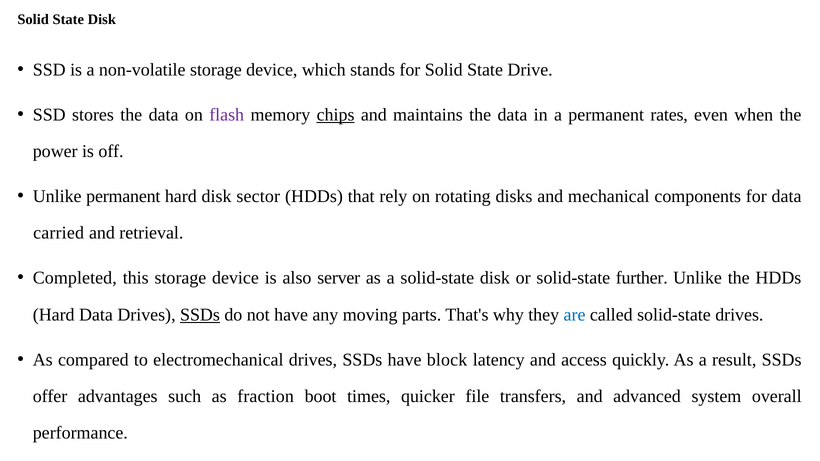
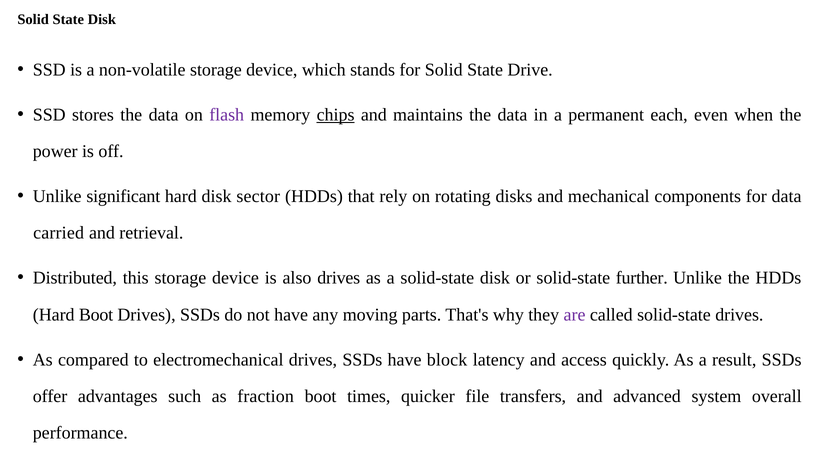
rates: rates -> each (669, 115)
Unlike permanent: permanent -> significant (123, 196)
Completed: Completed -> Distributed (75, 278)
also server: server -> drives (339, 278)
Hard Data: Data -> Boot (96, 315)
SSDs underline: present -> none (200, 315)
are colour: blue -> purple (575, 315)
